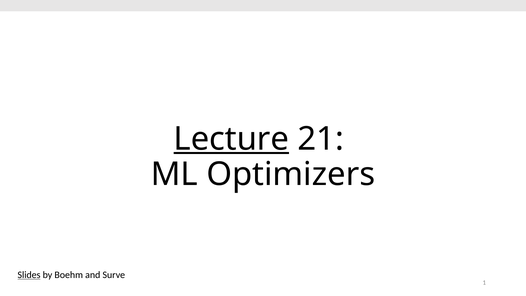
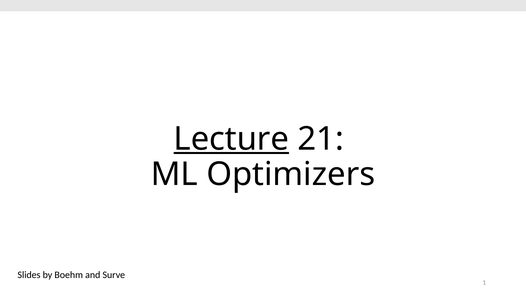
Slides underline: present -> none (29, 275)
